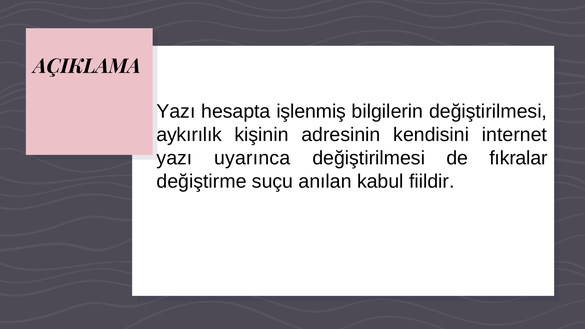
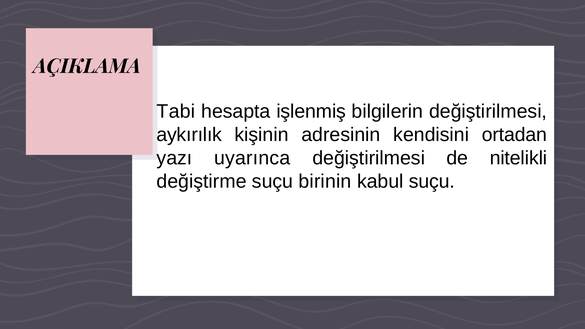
Yazı: Yazı -> Tabi (176, 111)
internet: internet -> ortadan (515, 135)
fıkralar: fıkralar -> nitelikli (518, 158)
anılan: anılan -> birinin (325, 182)
kabul fiildir: fiildir -> suçu (432, 182)
